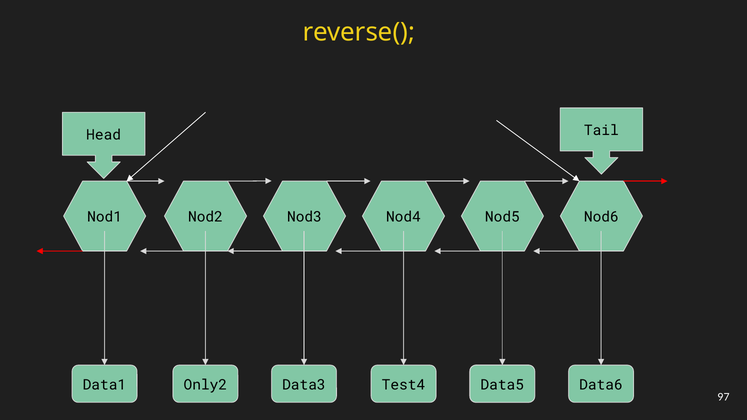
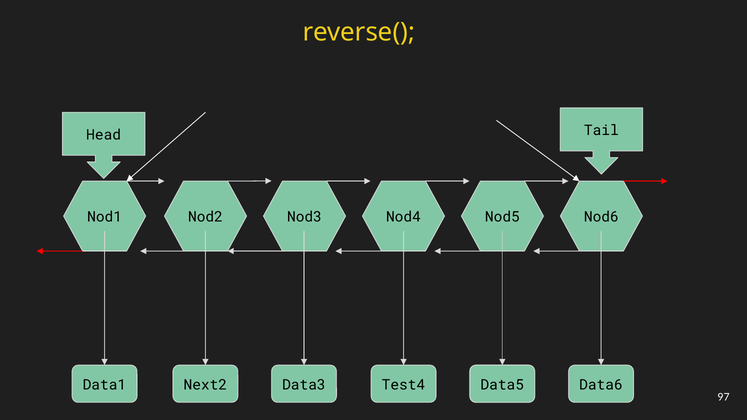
Only2: Only2 -> Next2 (205, 385)
